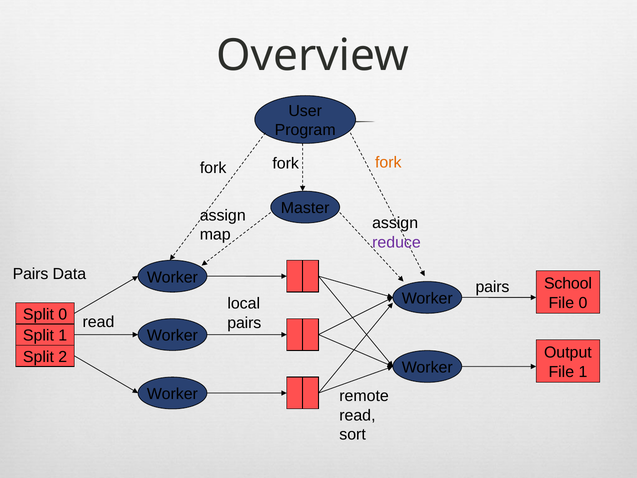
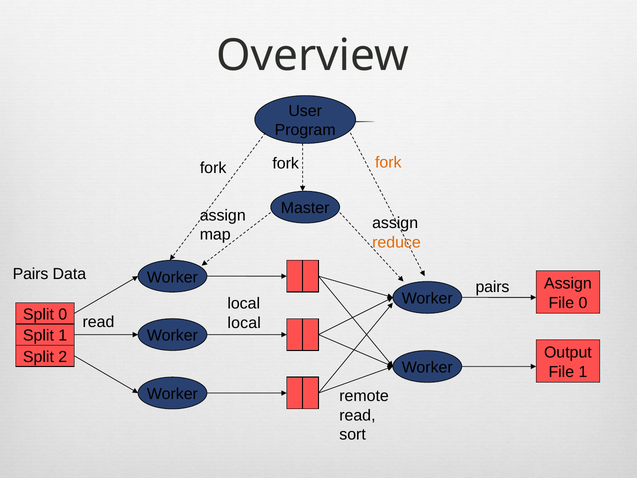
reduce colour: purple -> orange (396, 242)
School: School -> Assign (568, 284)
pairs: pairs -> local (244, 323)
